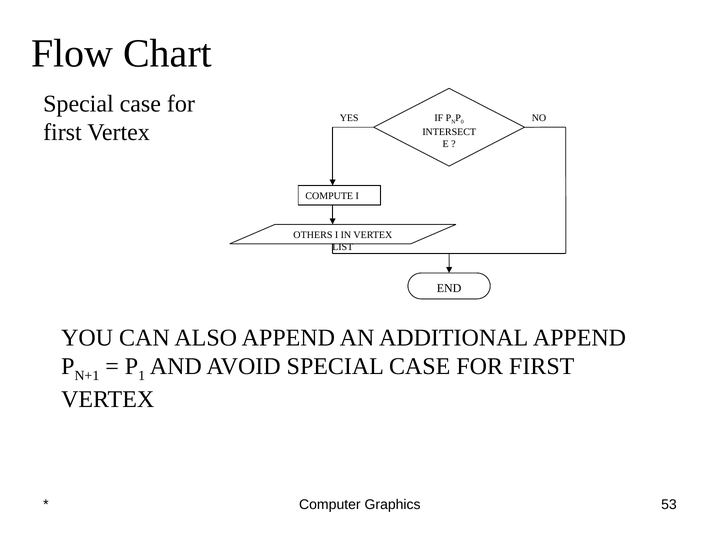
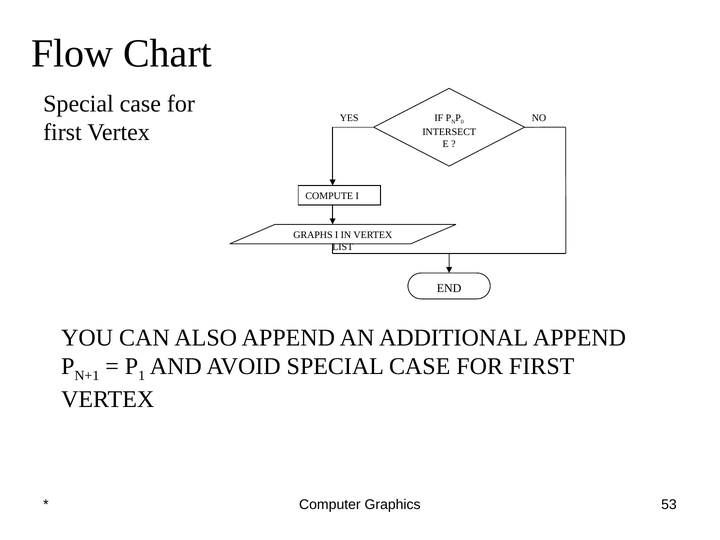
OTHERS: OTHERS -> GRAPHS (313, 235)
